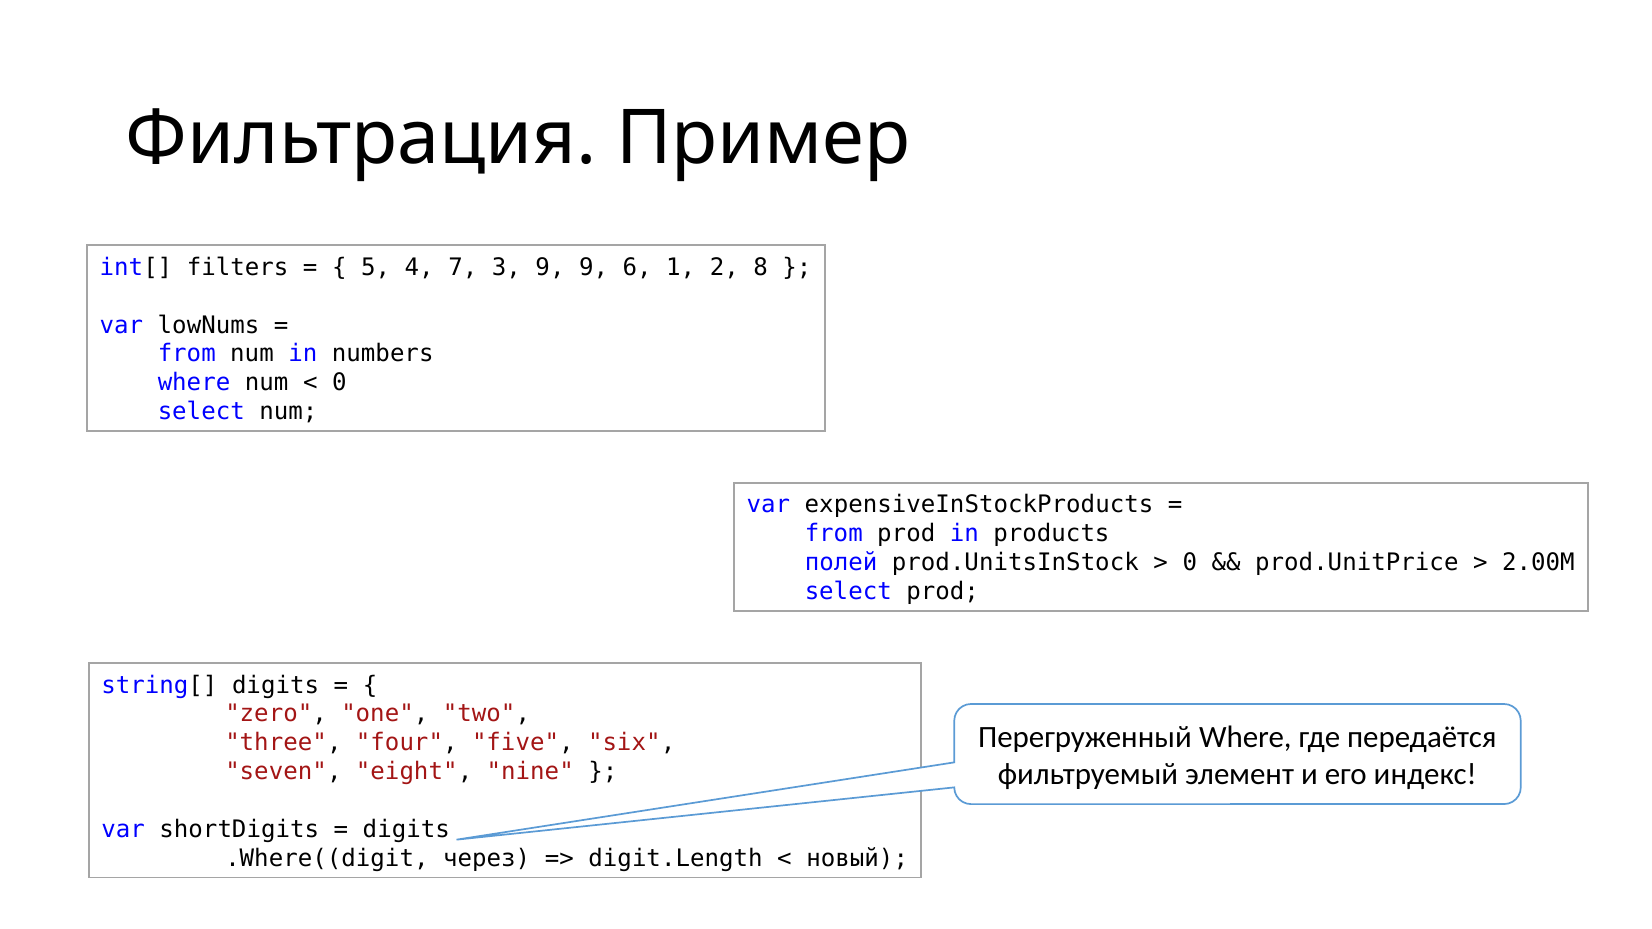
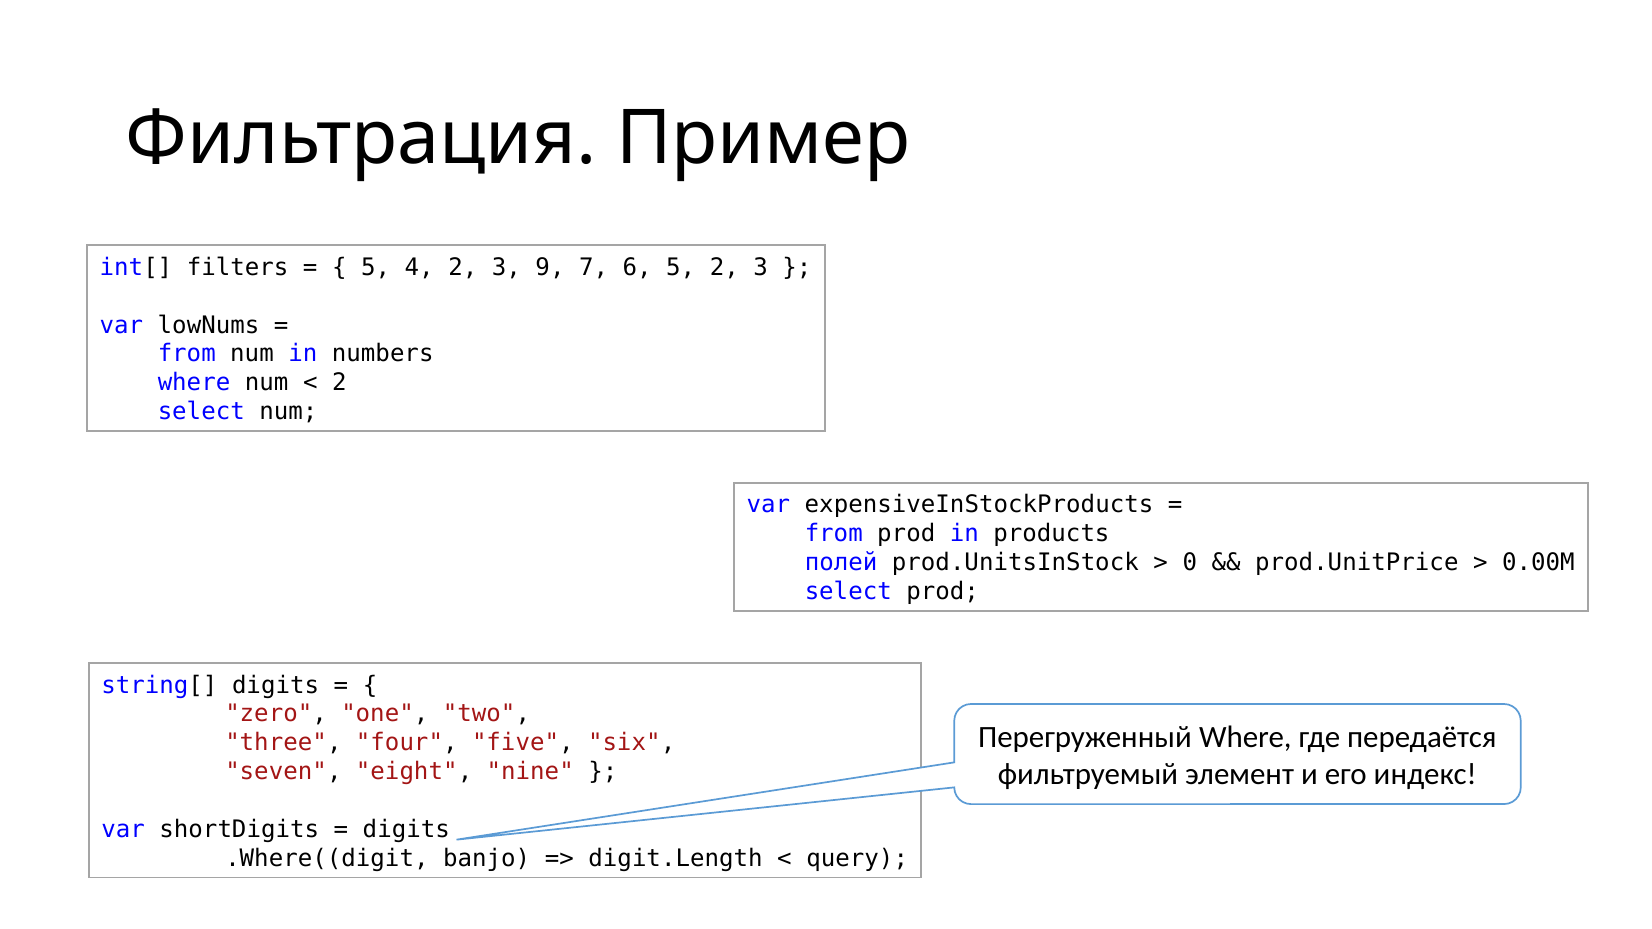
4 7: 7 -> 2 (463, 267)
9 9: 9 -> 7 (594, 267)
6 1: 1 -> 5 (681, 267)
8: 8 -> 3 (761, 267)
0: 0 -> 2 (339, 383)
2.00M: 2.00M -> 0.00M (1538, 563)
через: через -> banjo (487, 859)
новый: новый -> query (857, 859)
